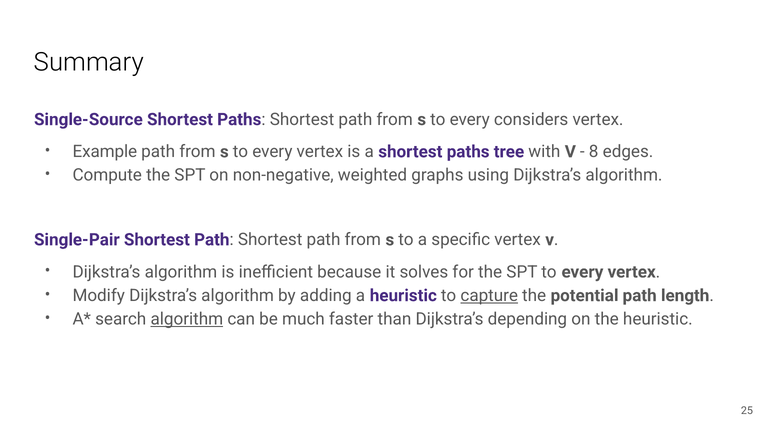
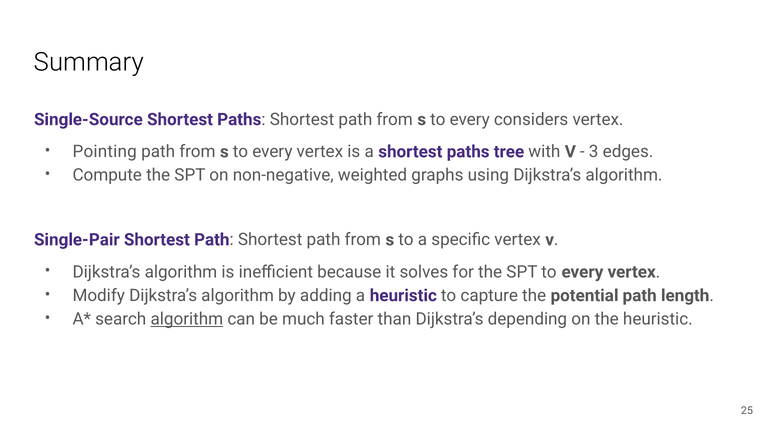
Example: Example -> Pointing (105, 152)
8: 8 -> 3 (594, 152)
capture underline: present -> none (489, 295)
